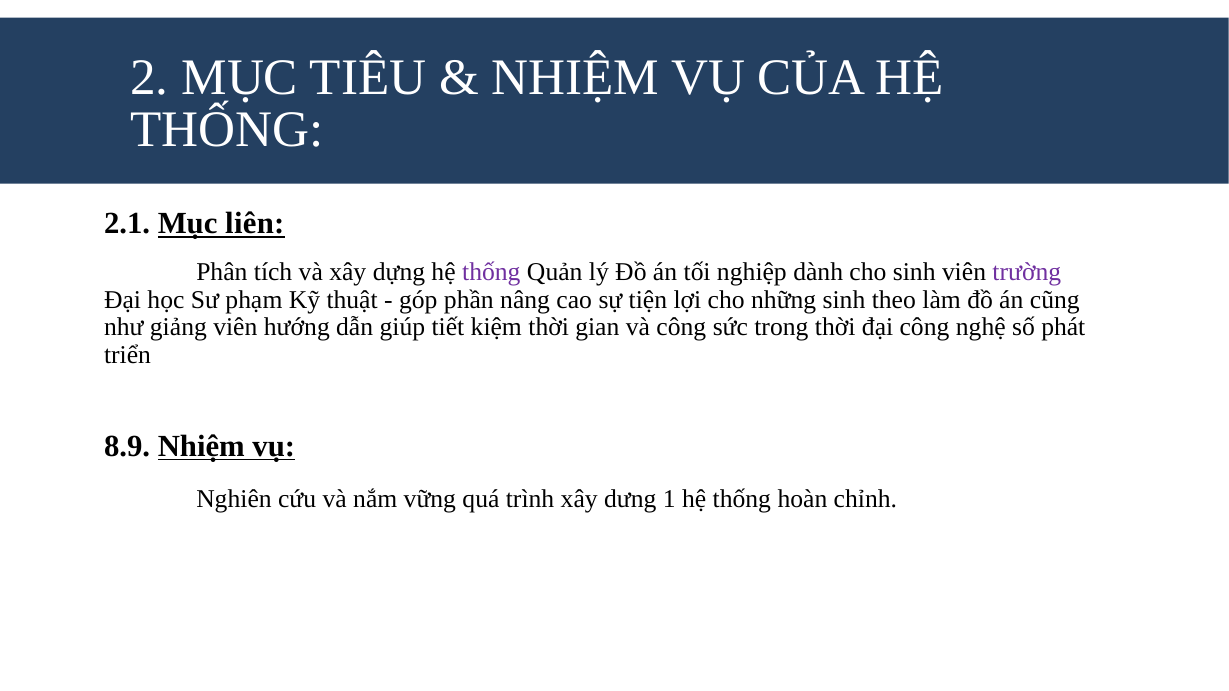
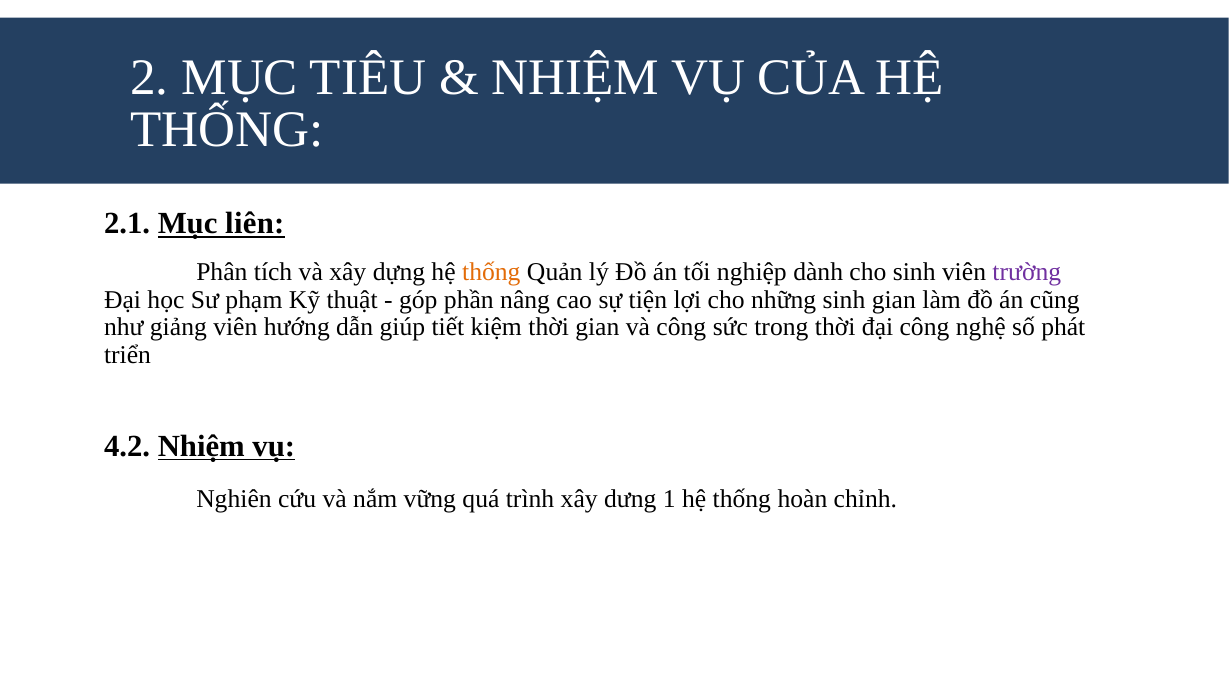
thống colour: purple -> orange (491, 272)
sinh theo: theo -> gian (894, 300)
8.9: 8.9 -> 4.2 (127, 446)
